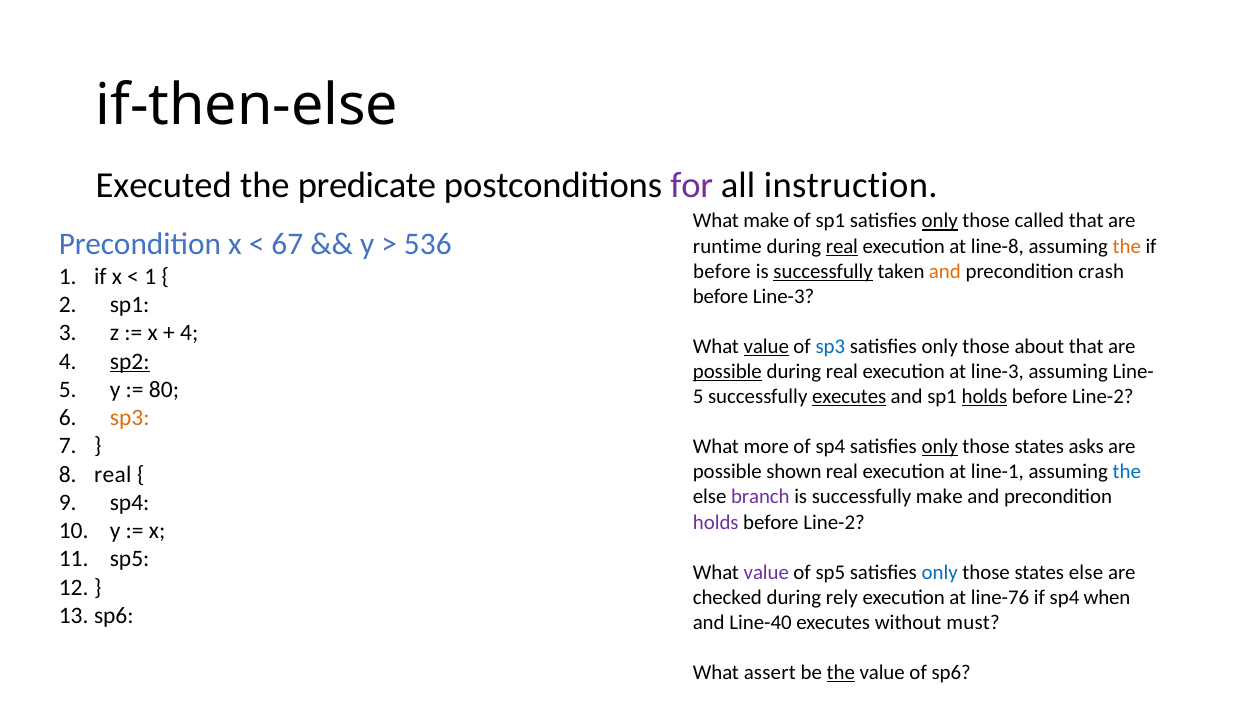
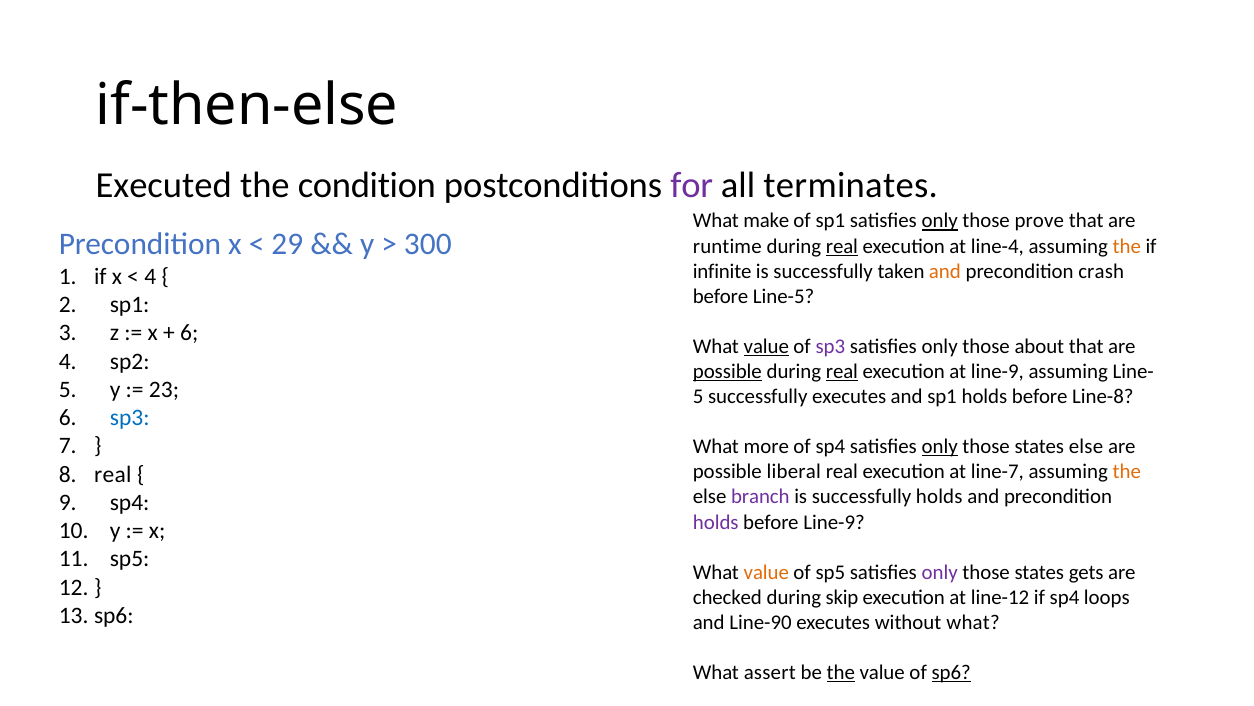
predicate: predicate -> condition (367, 186)
instruction: instruction -> terminates (851, 186)
called: called -> prove (1039, 221)
67: 67 -> 29 (287, 244)
536: 536 -> 300 (428, 244)
line-8: line-8 -> line-4 (997, 246)
before: before -> infinite (722, 271)
successfully underline: present -> none (823, 271)
1: 1 -> 4 (150, 276)
before Line-3: Line-3 -> Line-5 (784, 296)
4: 4 -> 6 (189, 333)
sp3 colour: blue -> purple (830, 346)
sp2 underline: present -> none (130, 361)
real underline: none -> present (842, 371)
at line-3: line-3 -> line-9 (997, 371)
80: 80 -> 23 (164, 389)
executes underline: present -> none (849, 396)
holds underline: present -> none (984, 396)
Line-2: Line-2 -> Line-8 (1103, 396)
sp3 colour: orange -> blue (130, 417)
states asks: asks -> else (1086, 446)
shown: shown -> liberal (794, 472)
line-1: line-1 -> line-7 (997, 472)
the colour: blue -> orange (1127, 472)
successfully make: make -> holds (939, 497)
Line-2: Line-2 -> Line-9 (834, 522)
value colour: purple -> orange (766, 572)
only colour: blue -> purple (940, 572)
states else: else -> gets (1086, 572)
rely: rely -> skip (842, 597)
line-76: line-76 -> line-12 (1000, 597)
when: when -> loops (1107, 597)
Line-40: Line-40 -> Line-90 (760, 622)
without must: must -> what (973, 622)
sp6 underline: none -> present (951, 672)
